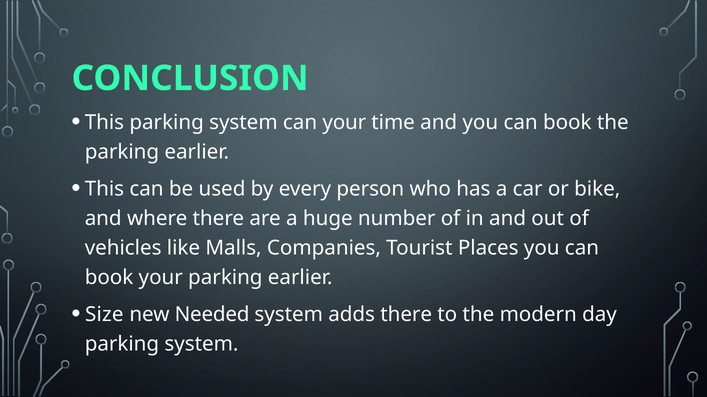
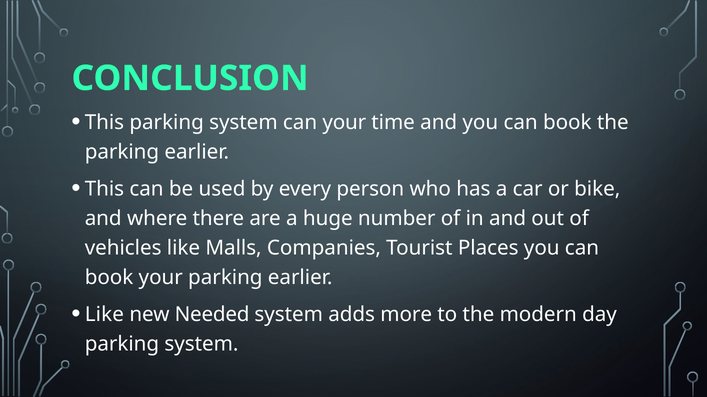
Size: Size -> Like (104, 315)
adds there: there -> more (406, 315)
